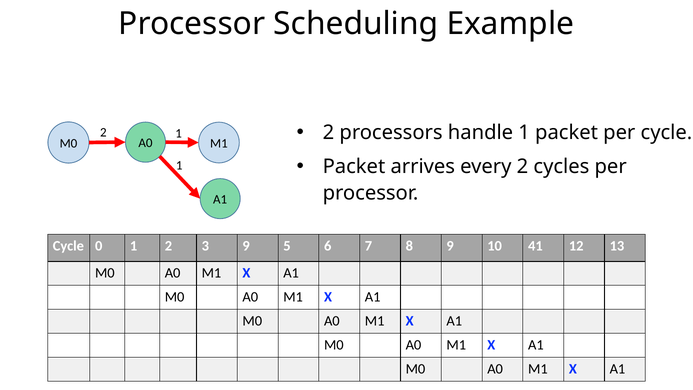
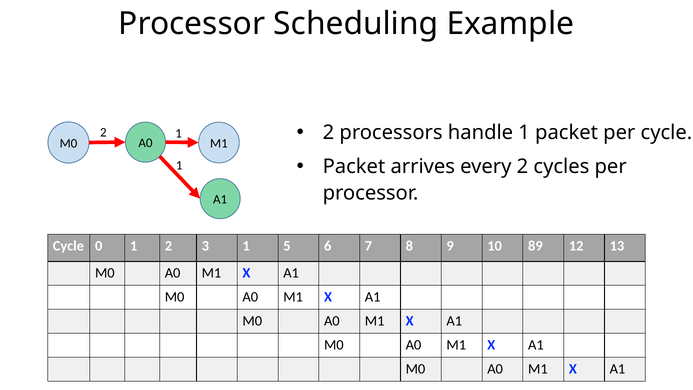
3 9: 9 -> 1 (246, 246)
41: 41 -> 89 (535, 246)
